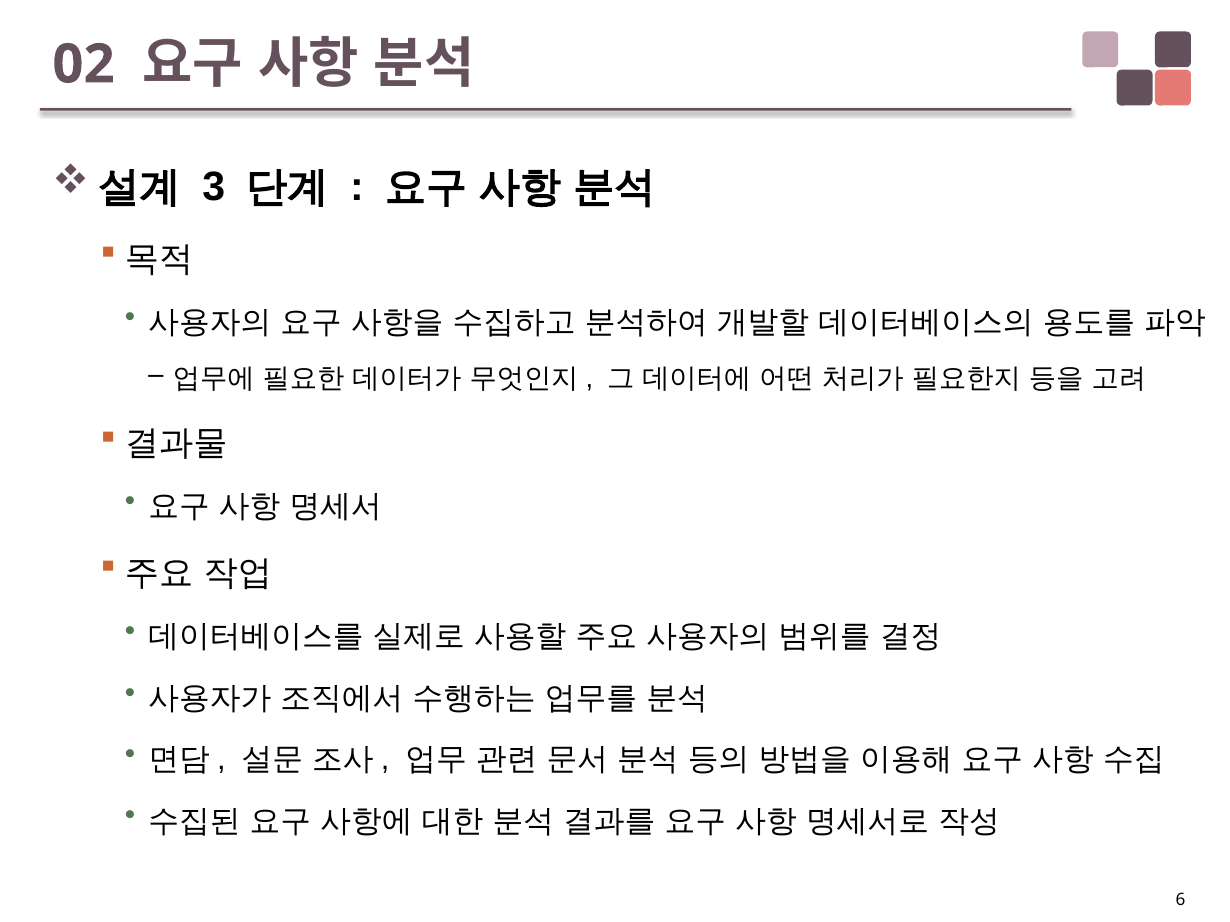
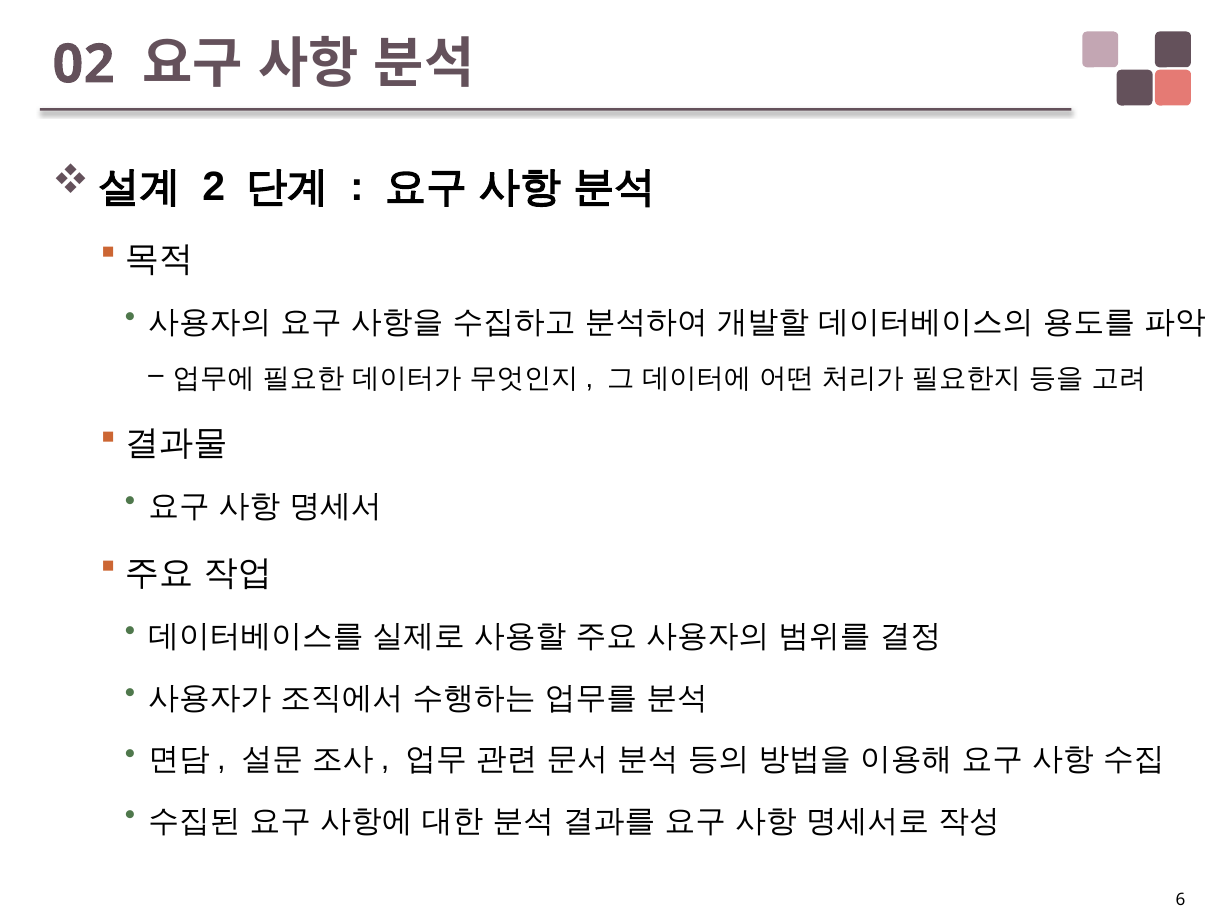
3: 3 -> 2 (214, 187)
